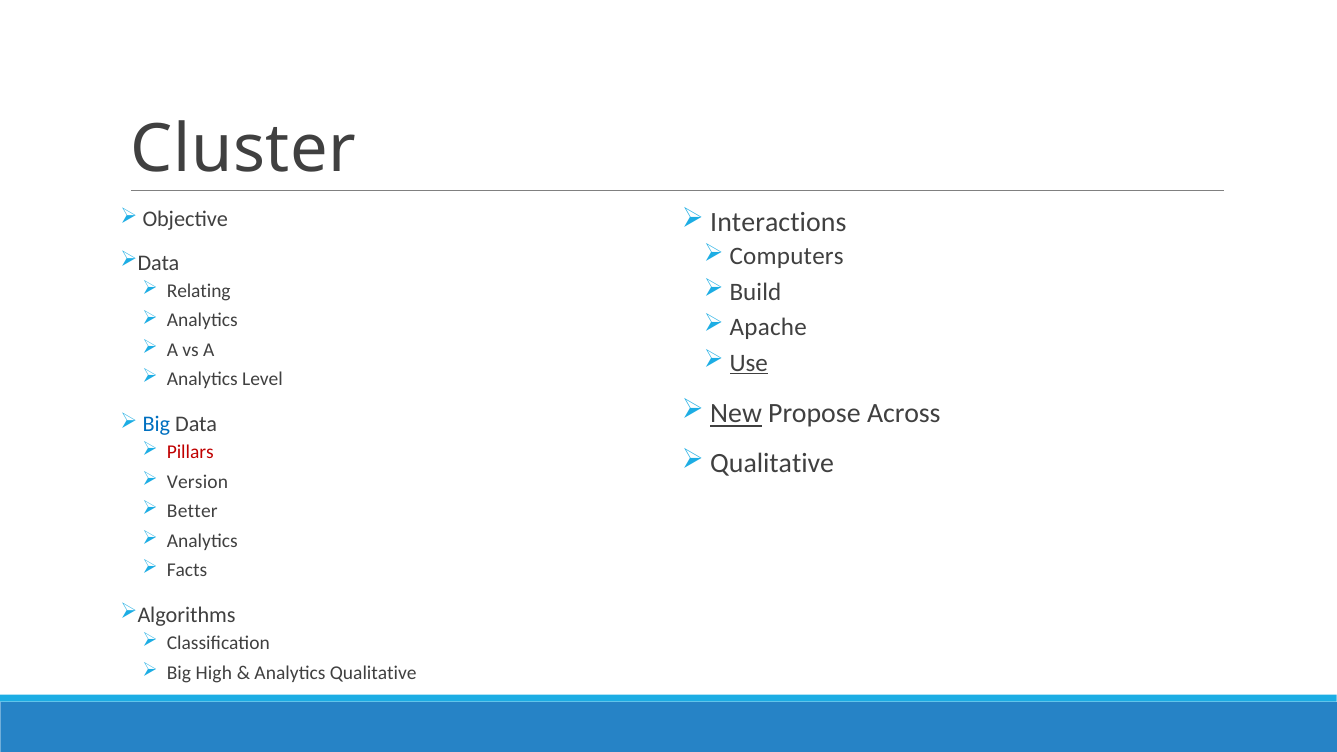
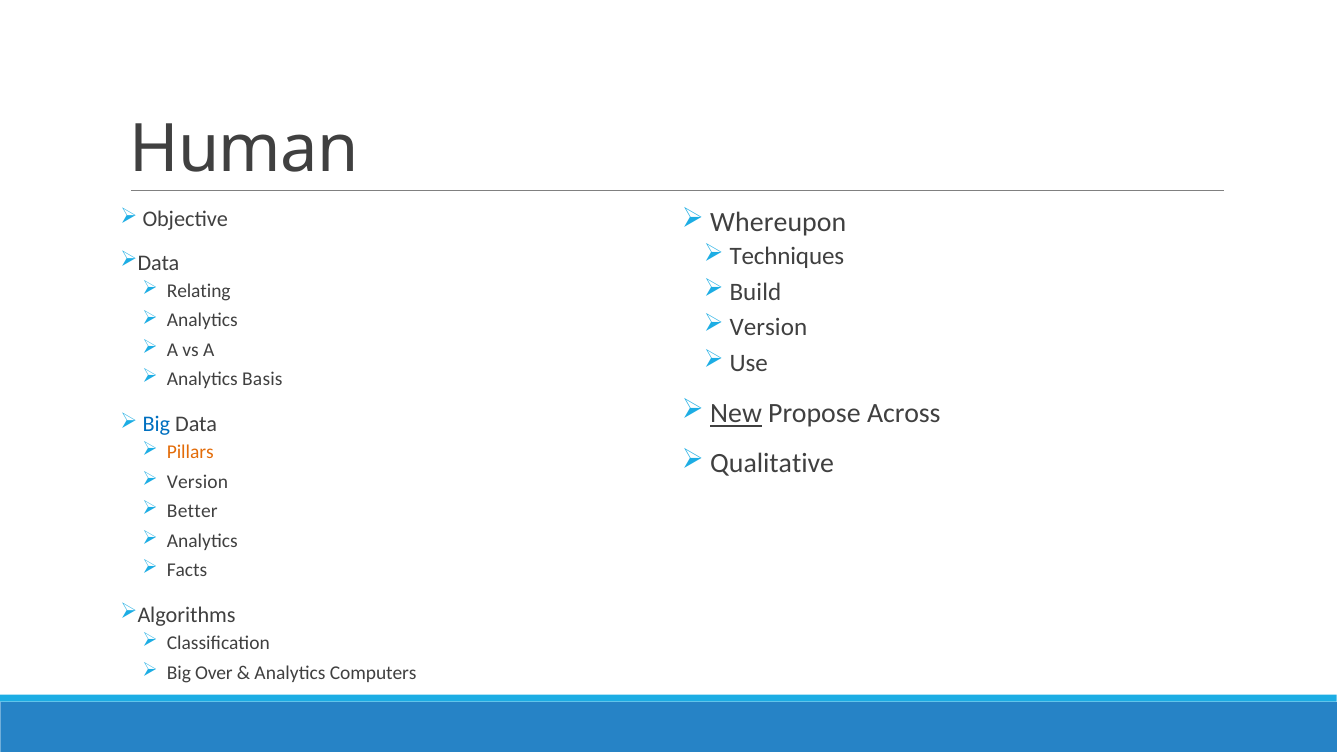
Cluster: Cluster -> Human (244, 150)
Interactions: Interactions -> Whereupon (778, 222)
Computers: Computers -> Techniques (787, 257)
Apache: Apache -> Version (768, 327)
Use underline: present -> none (749, 363)
Level: Level -> Basis (262, 379)
Pillars colour: red -> orange (190, 452)
High: High -> Over (214, 673)
Analytics Qualitative: Qualitative -> Computers (373, 673)
